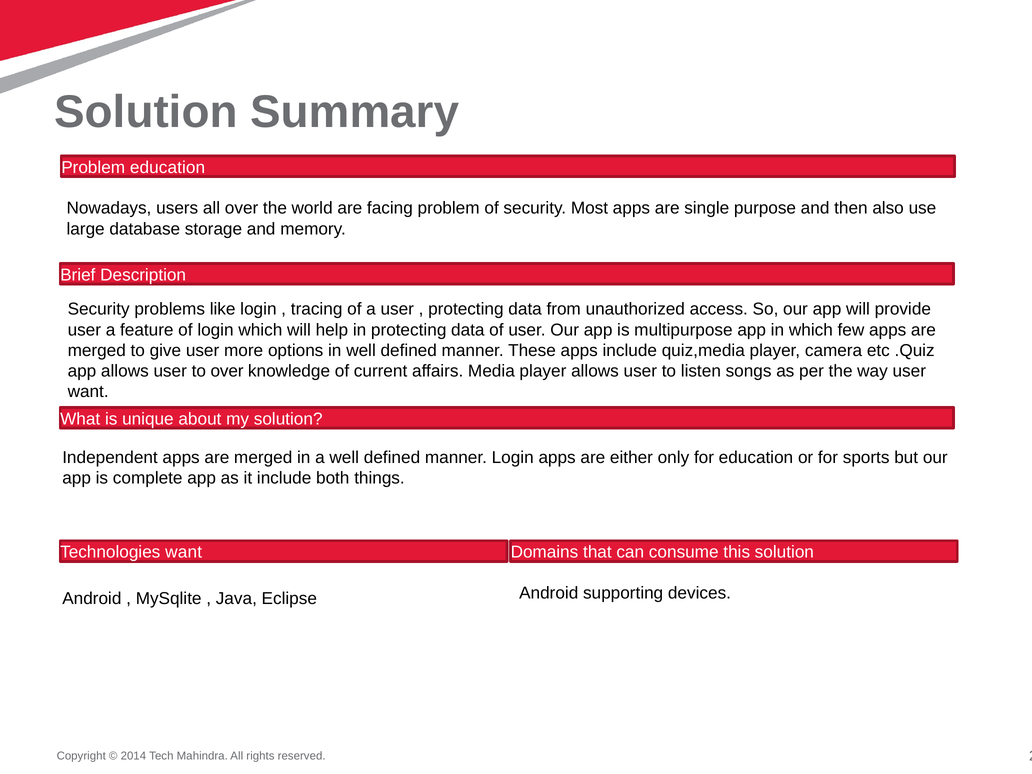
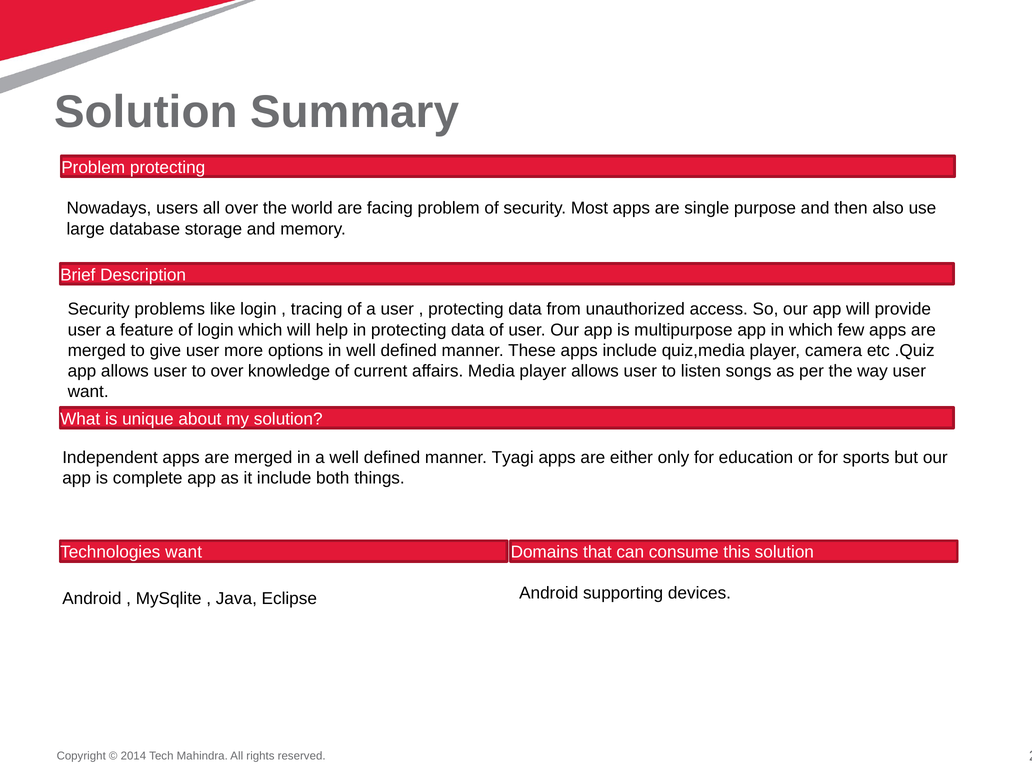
Problem education: education -> protecting (168, 167)
manner Login: Login -> Tyagi (513, 458)
